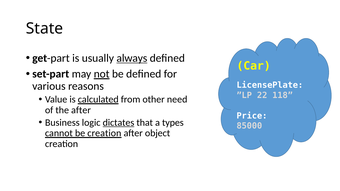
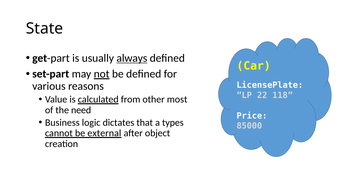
need: need -> most (177, 100)
the after: after -> need (81, 110)
dictates underline: present -> none (118, 123)
be creation: creation -> external (104, 133)
